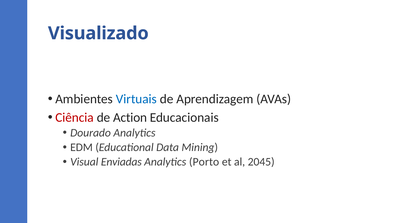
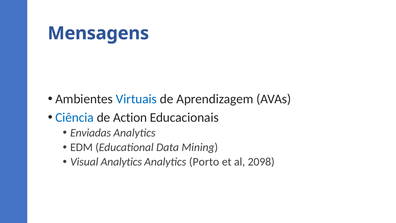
Visualizado: Visualizado -> Mensagens (98, 33)
Ciência colour: red -> blue (75, 117)
Dourado: Dourado -> Enviadas (91, 133)
Visual Enviadas: Enviadas -> Analytics (121, 162)
2045: 2045 -> 2098 (261, 162)
